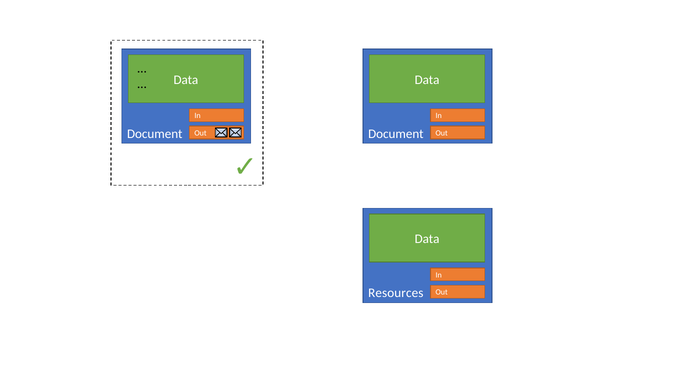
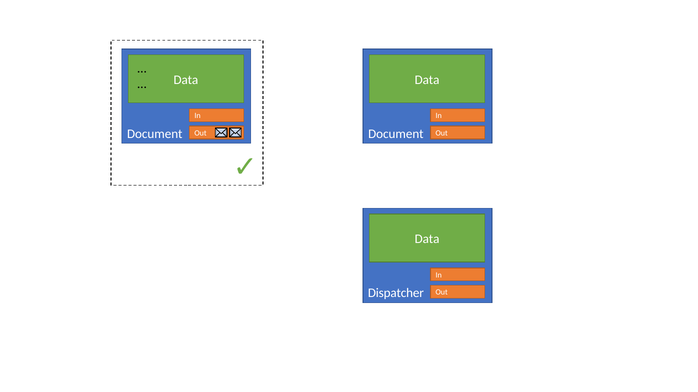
Resources: Resources -> Dispatcher (396, 294)
